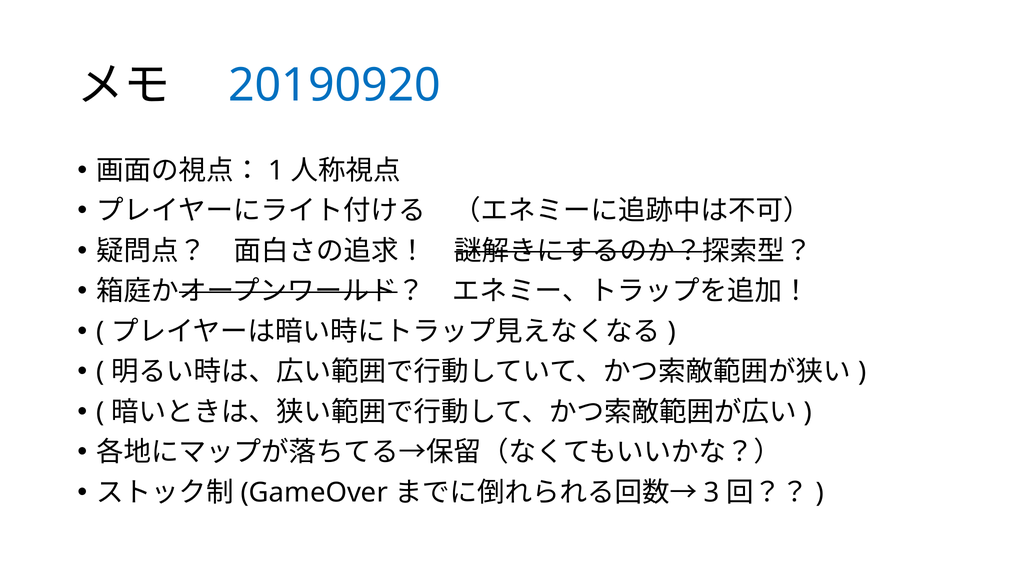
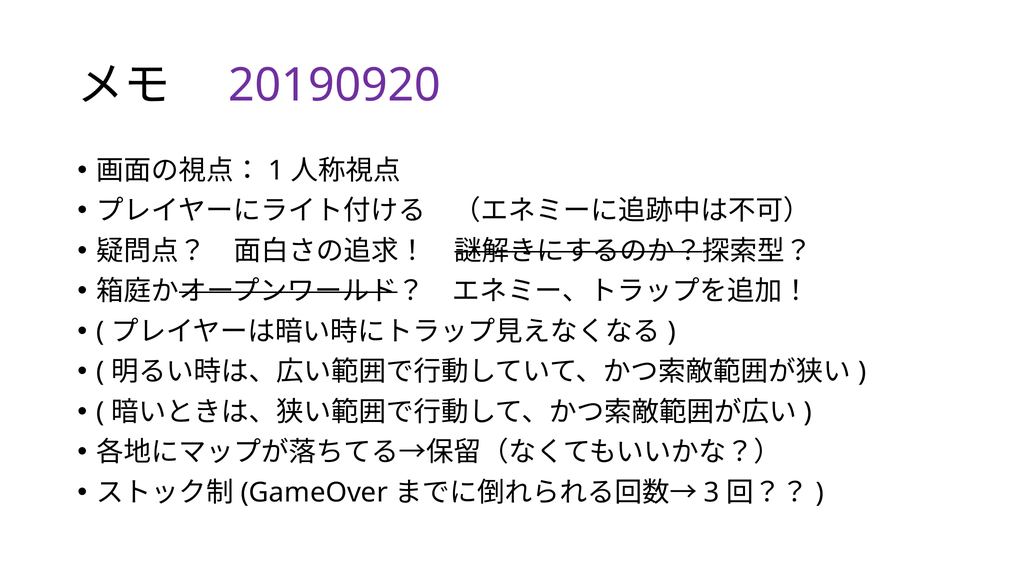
20190920 colour: blue -> purple (335, 85)
